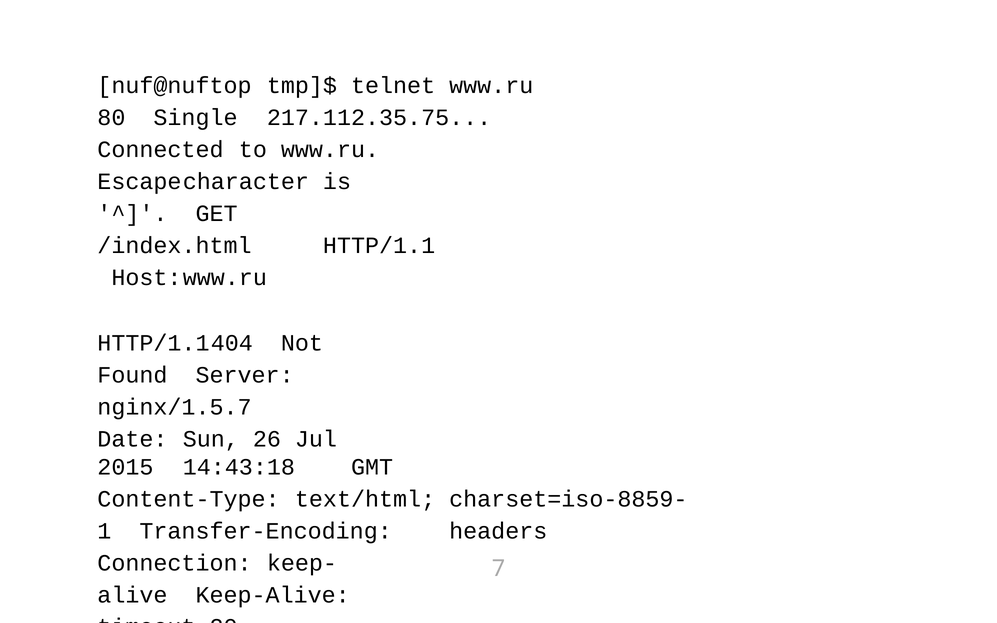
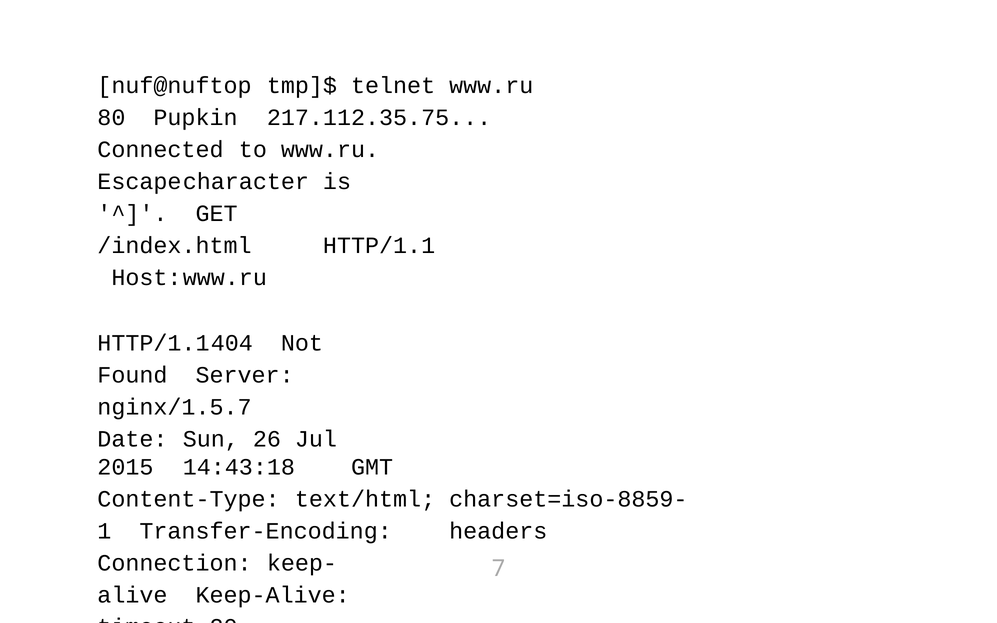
Single: Single -> Pupkin (196, 118)
